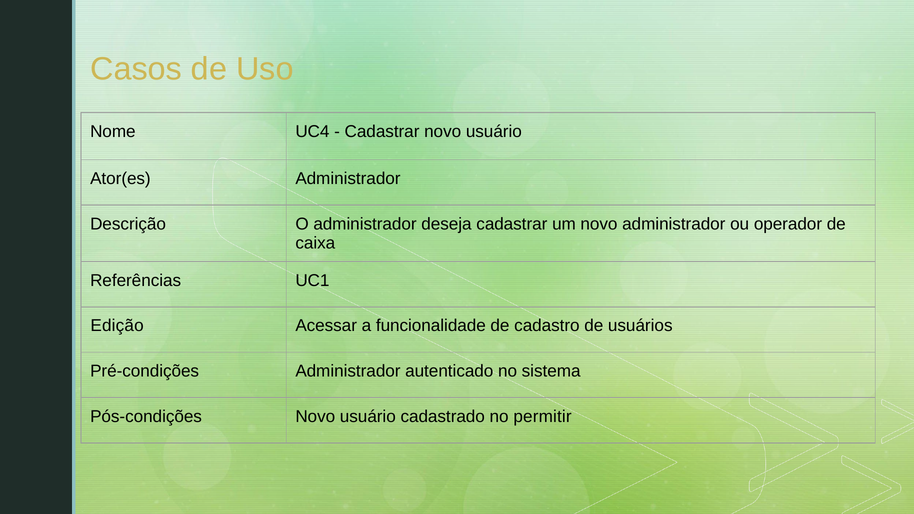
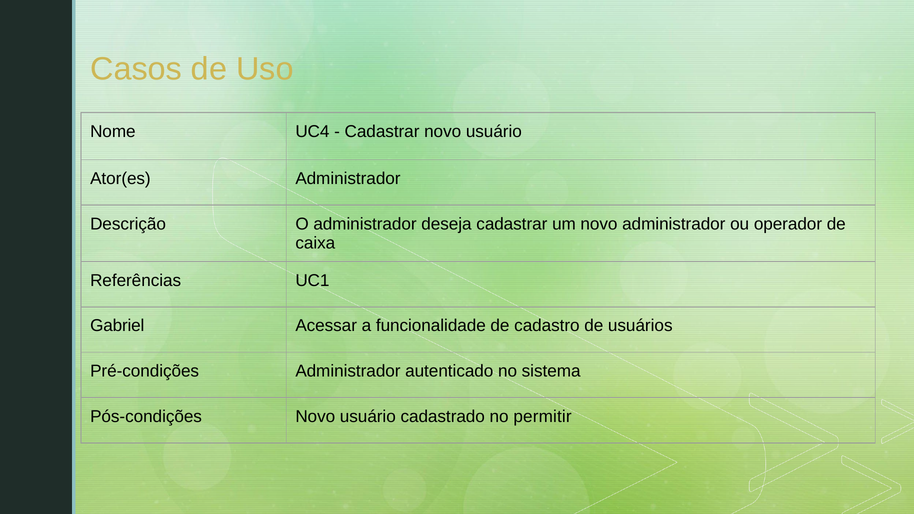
Edição: Edição -> Gabriel (117, 326)
